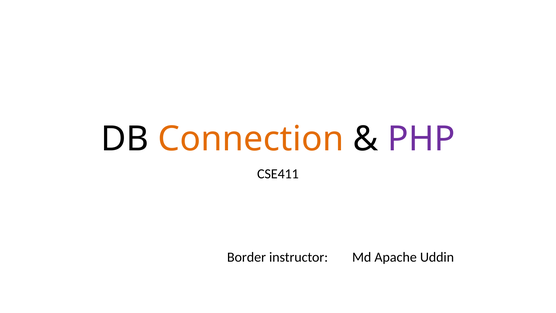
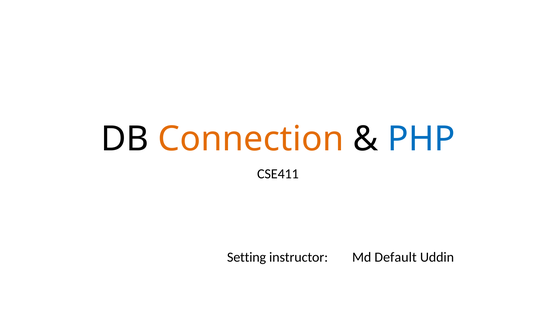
PHP colour: purple -> blue (421, 139)
Border: Border -> Setting (247, 257)
Apache: Apache -> Default (396, 257)
